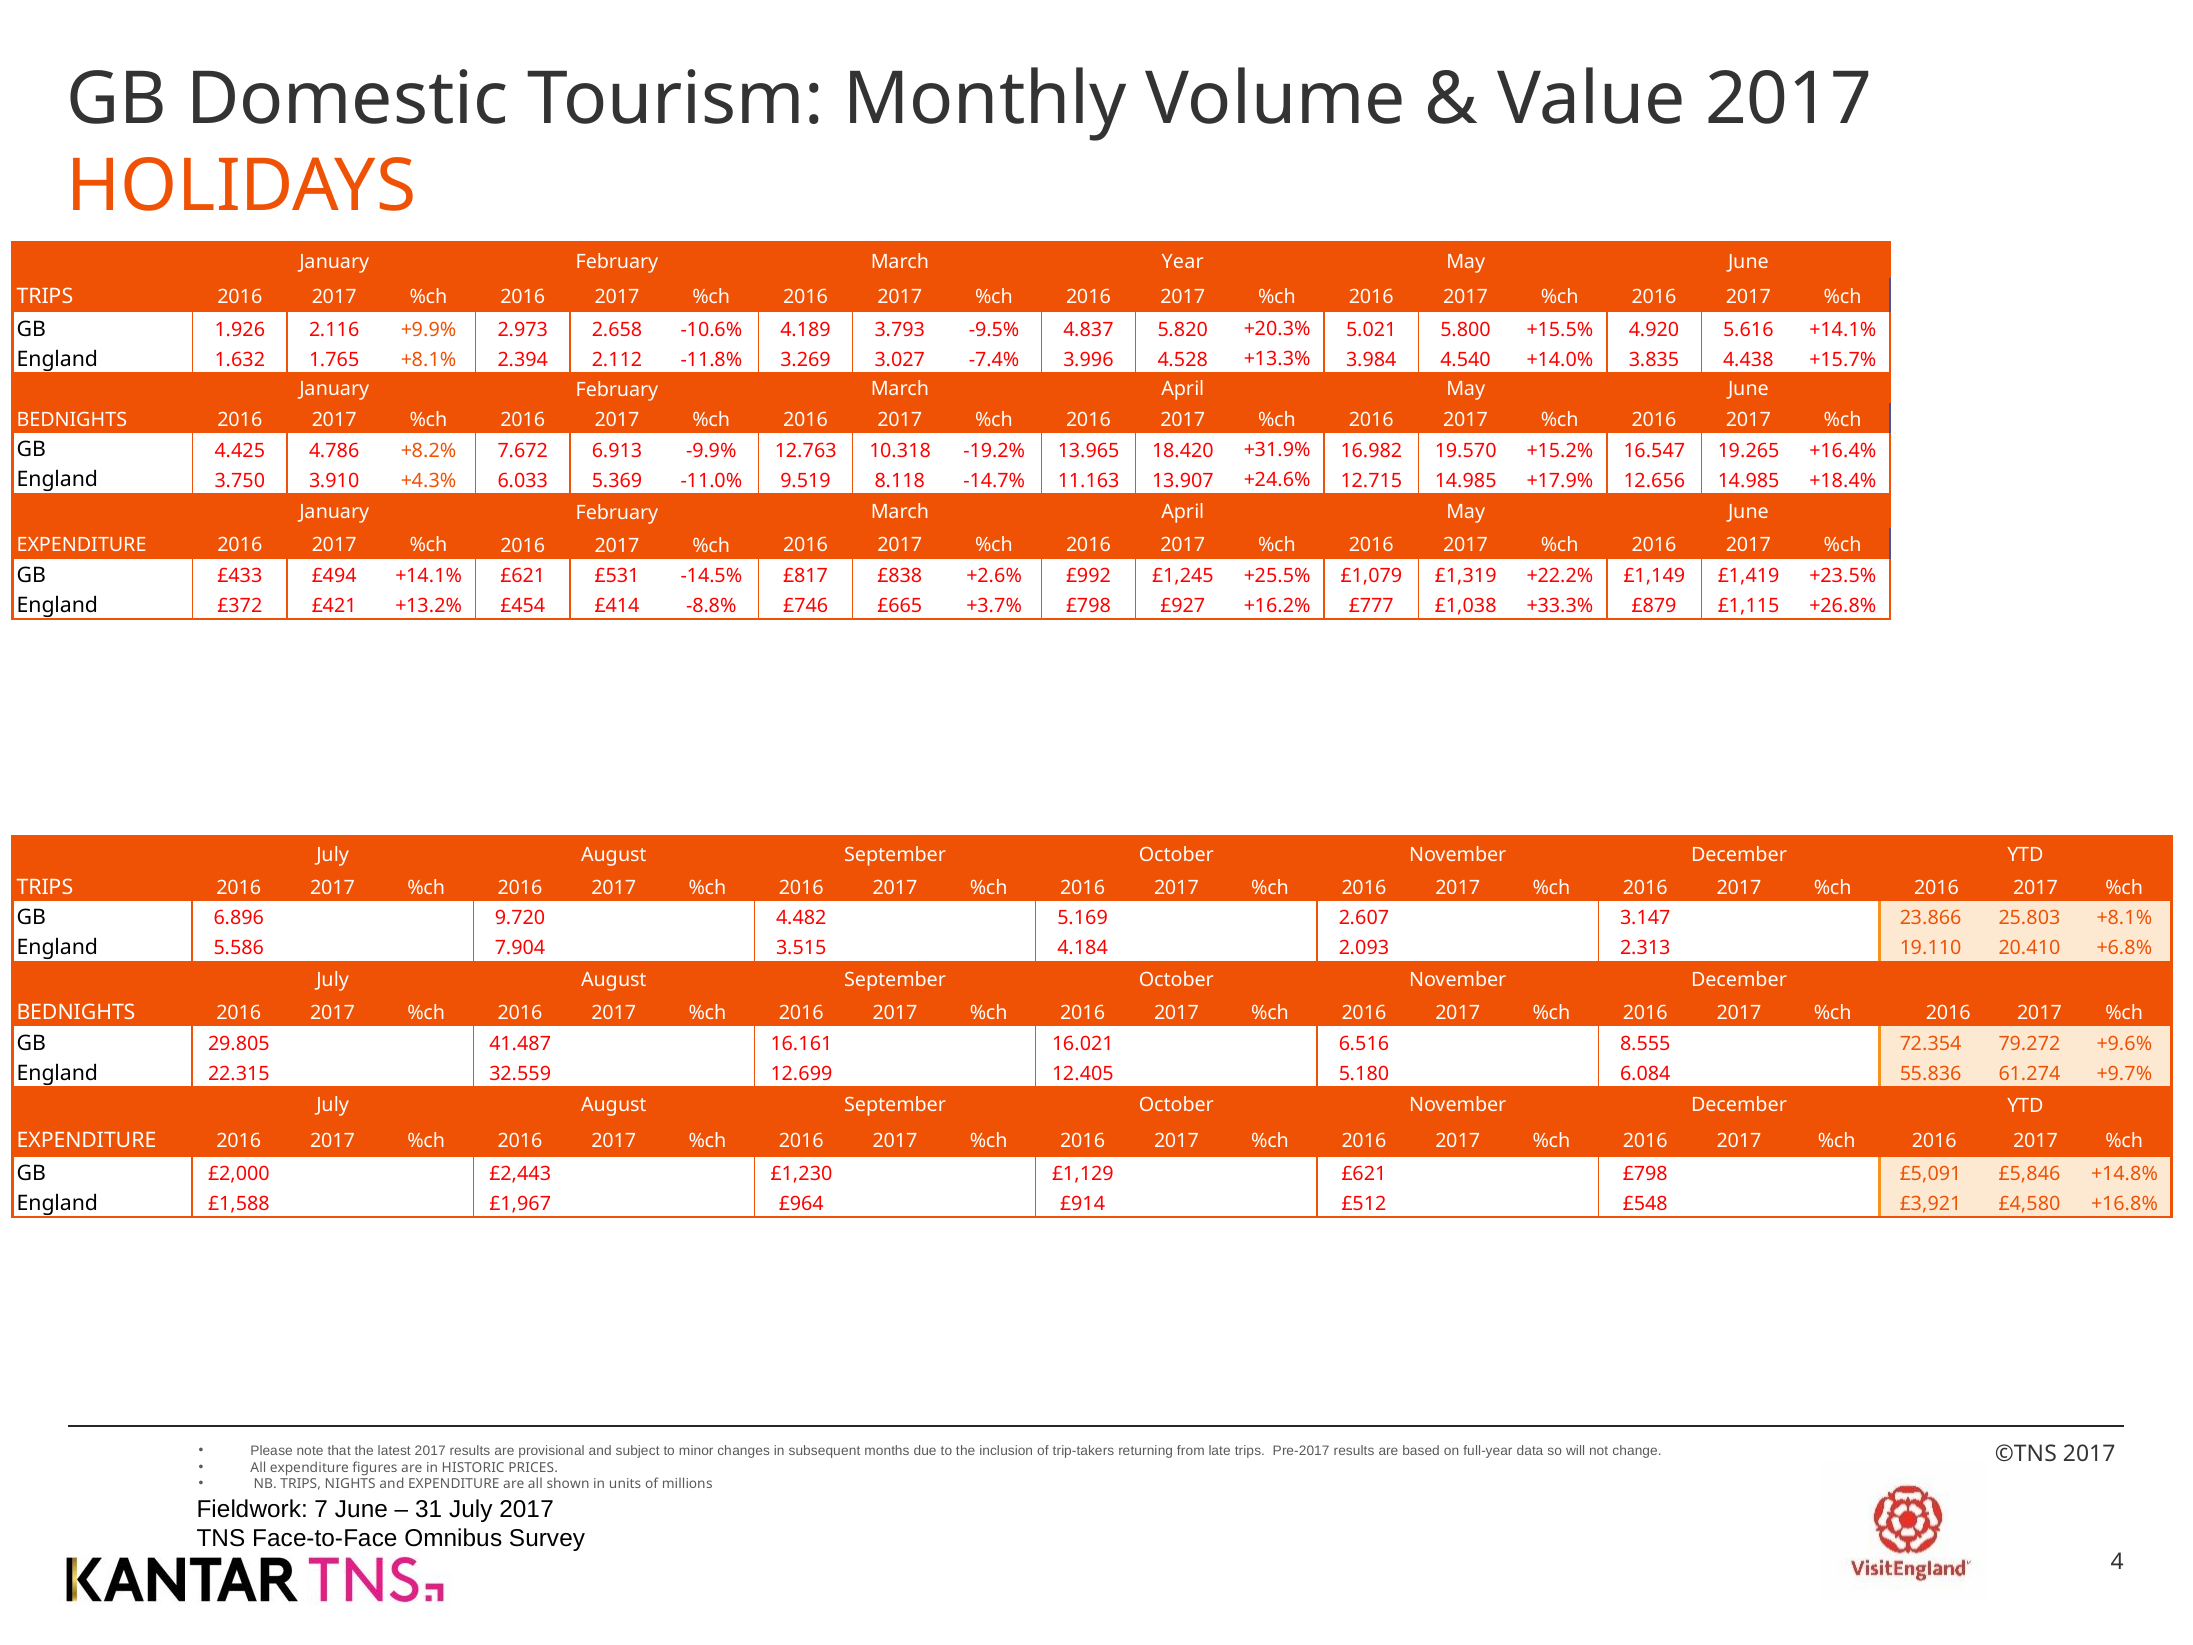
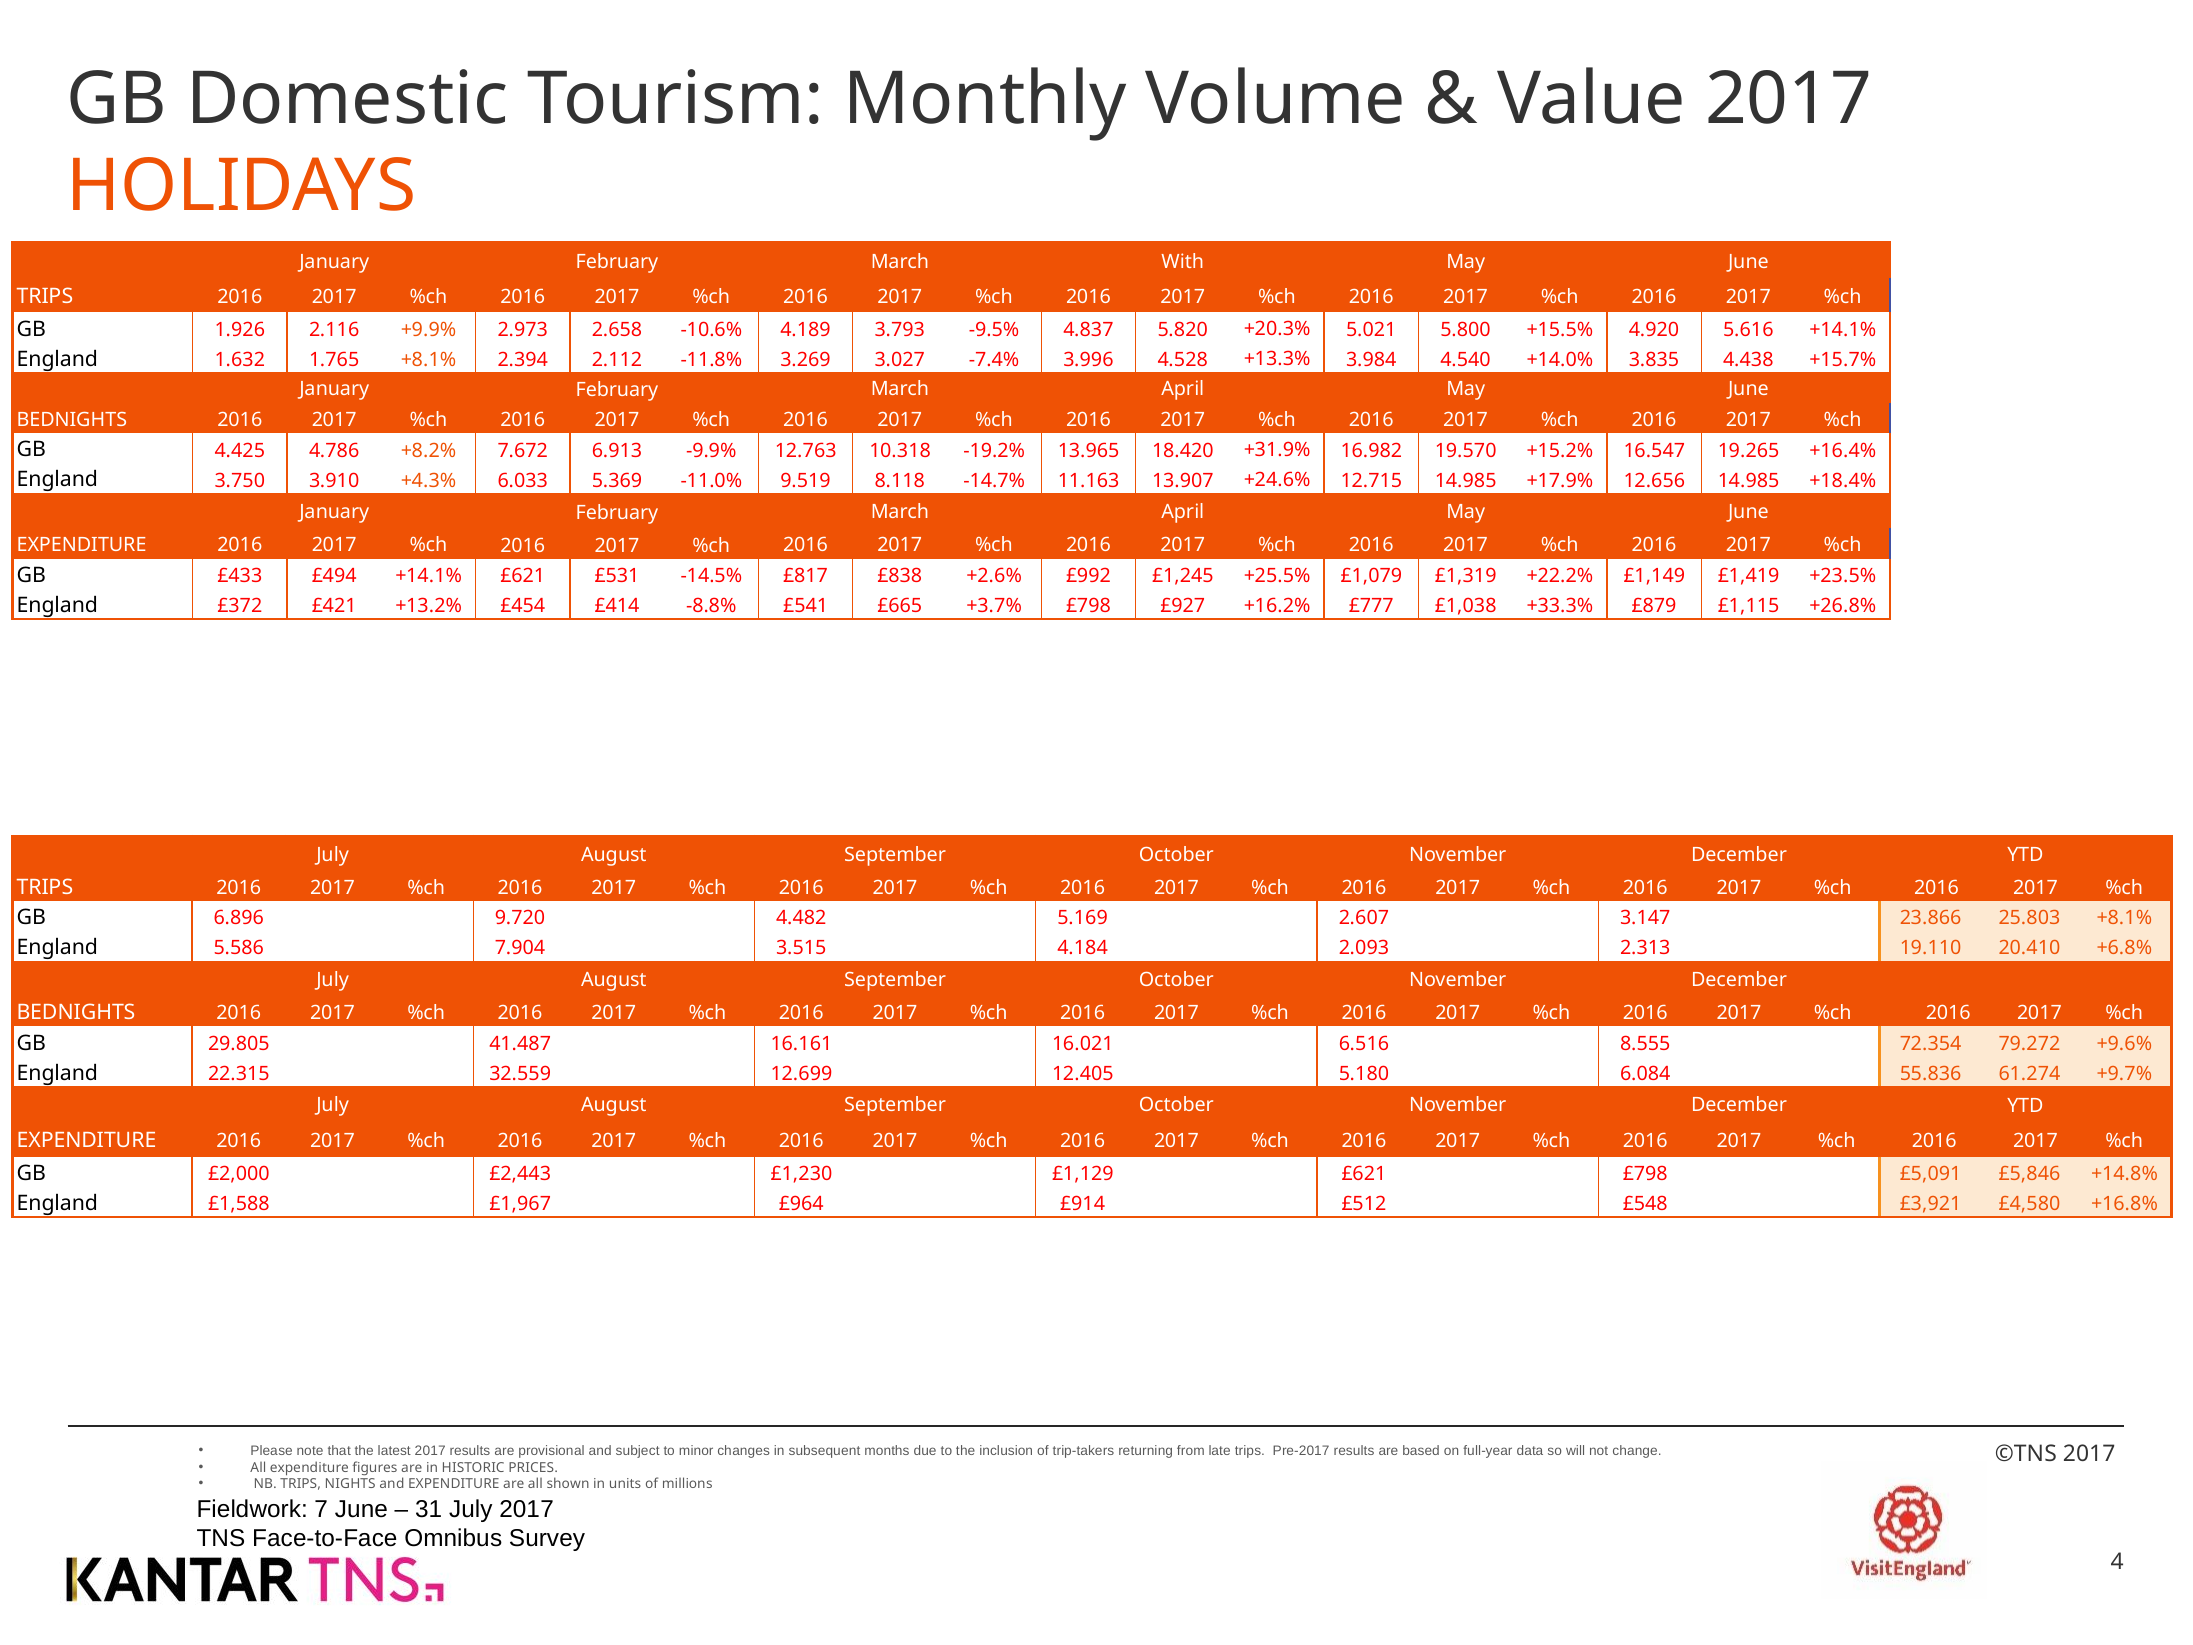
Year: Year -> With (1183, 262)
£746: £746 -> £541 (806, 606)
